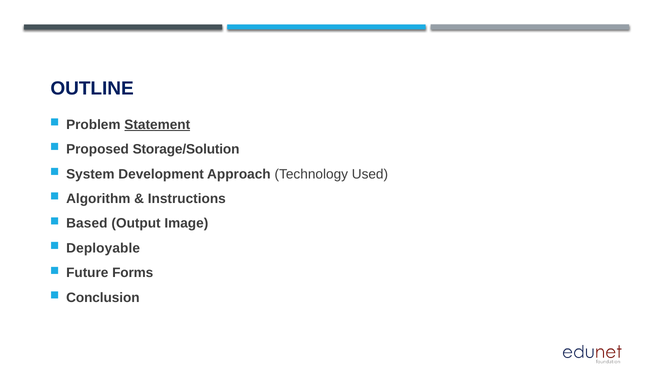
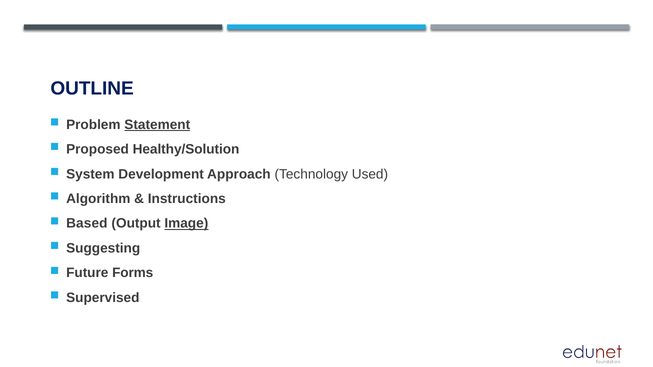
Storage/Solution: Storage/Solution -> Healthy/Solution (186, 149)
Image underline: none -> present (186, 224)
Deployable: Deployable -> Suggesting (103, 248)
Conclusion: Conclusion -> Supervised (103, 298)
